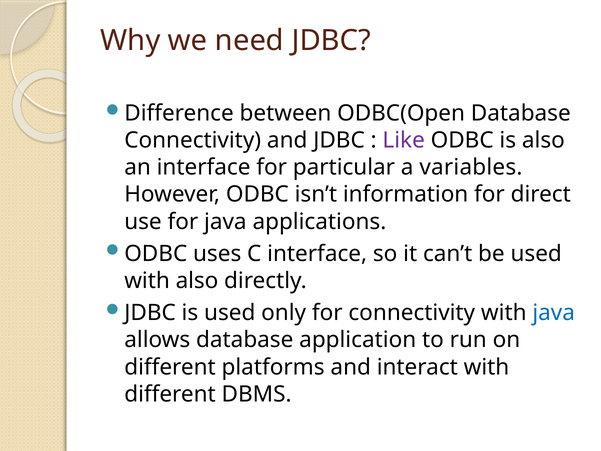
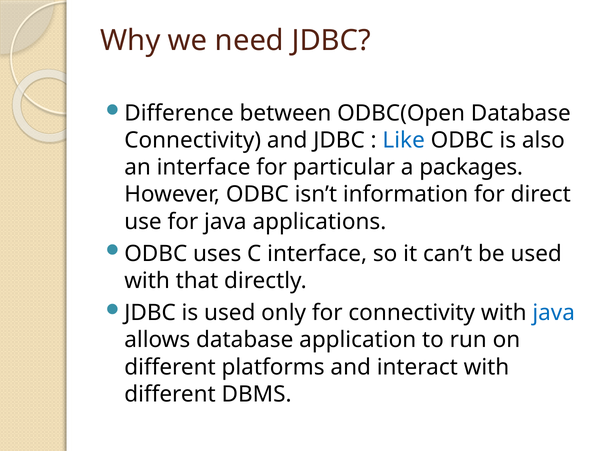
Like colour: purple -> blue (404, 140)
variables: variables -> packages (471, 167)
with also: also -> that (197, 281)
